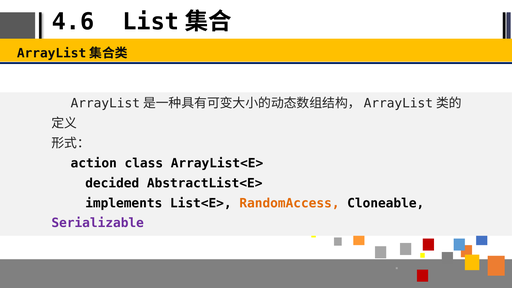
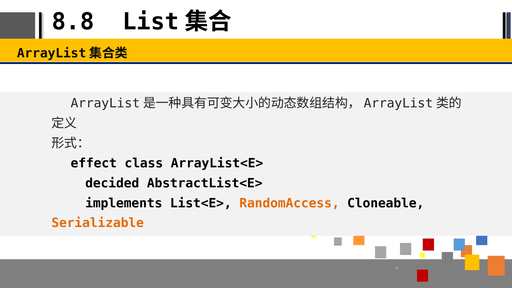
4.6: 4.6 -> 8.8 (73, 22)
action: action -> effect (94, 163)
Serializable colour: purple -> orange (98, 223)
